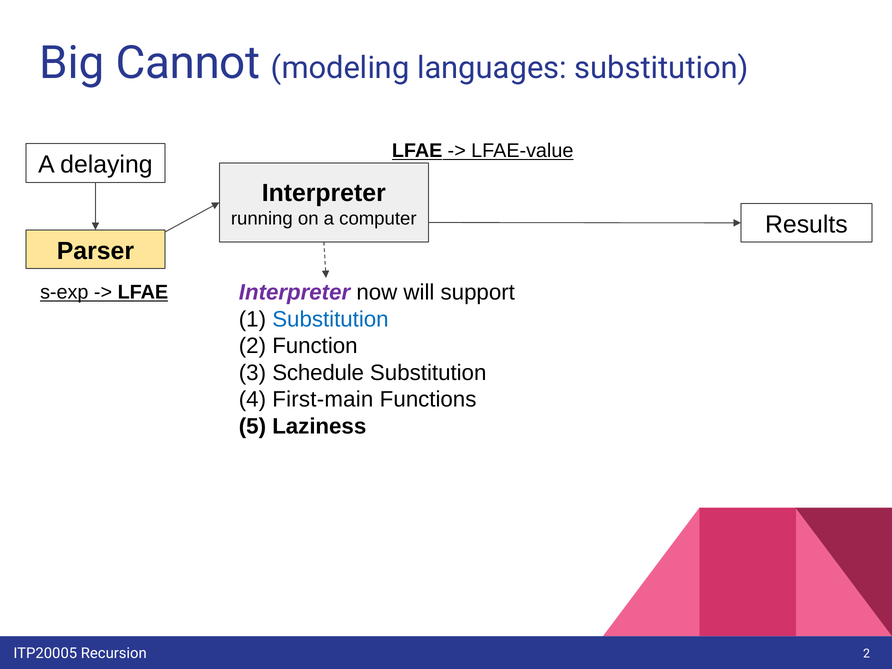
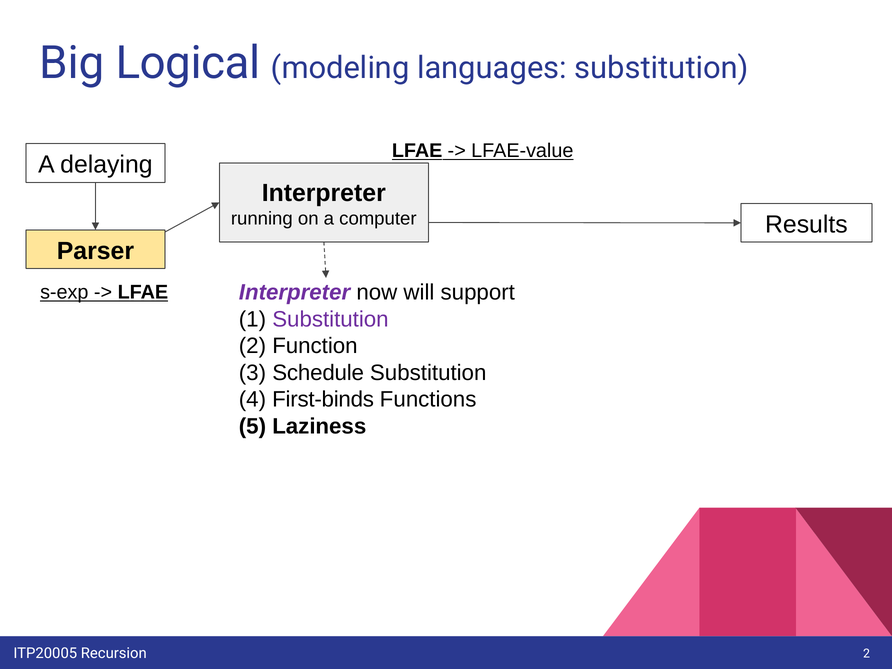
Cannot: Cannot -> Logical (188, 63)
Substitution colour: blue -> purple (330, 319)
First-main: First-main -> First-binds (323, 400)
